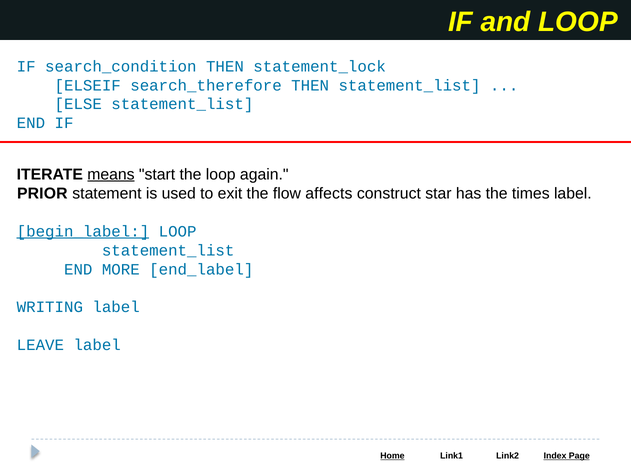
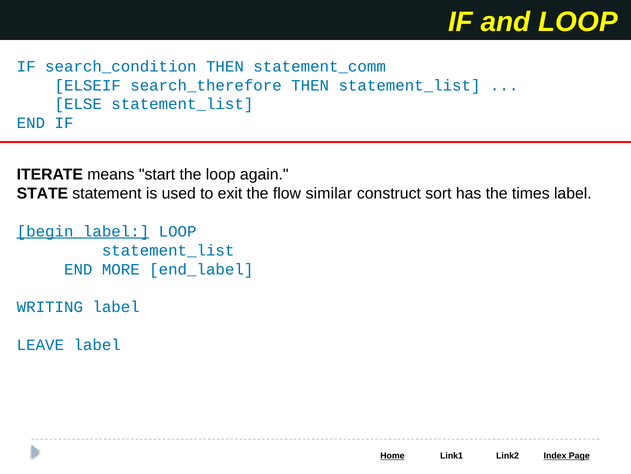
statement_lock: statement_lock -> statement_comm (320, 66)
means underline: present -> none (111, 174)
PRIOR: PRIOR -> STATE (42, 193)
affects: affects -> similar (329, 193)
star: star -> sort (438, 193)
